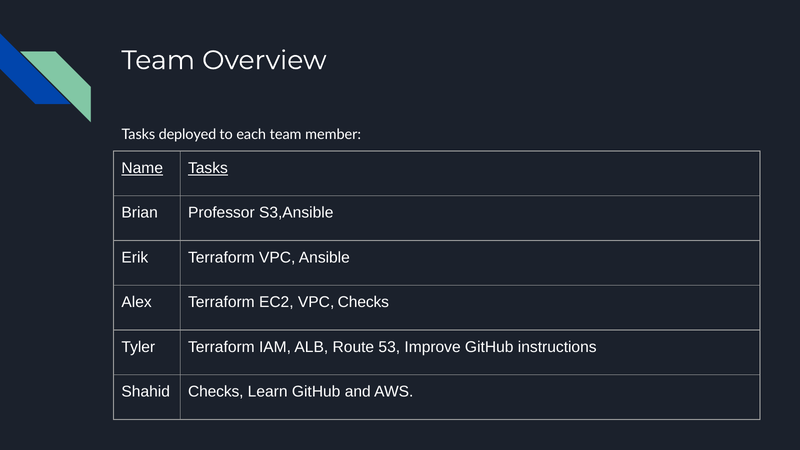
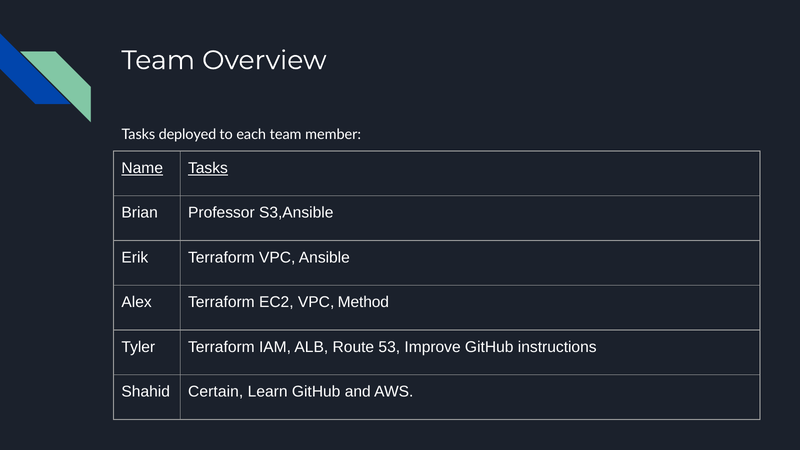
VPC Checks: Checks -> Method (363, 302)
Shahid Checks: Checks -> Certain (216, 392)
